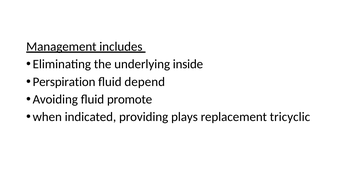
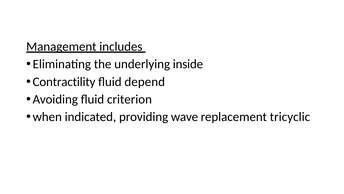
Perspiration: Perspiration -> Contractility (64, 82)
promote: promote -> criterion (129, 99)
plays: plays -> wave (185, 117)
